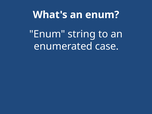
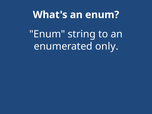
case: case -> only (107, 46)
